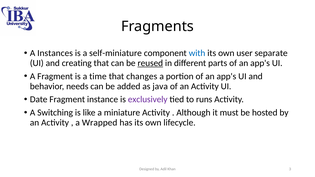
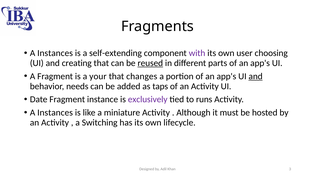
self-miniature: self-miniature -> self-extending (116, 53)
with colour: blue -> purple (197, 53)
separate: separate -> choosing (271, 53)
time: time -> your (98, 76)
and underline: none -> present (256, 76)
java: java -> taps (160, 86)
Switching: Switching -> Instances (55, 113)
Wrapped: Wrapped -> Switching (100, 123)
